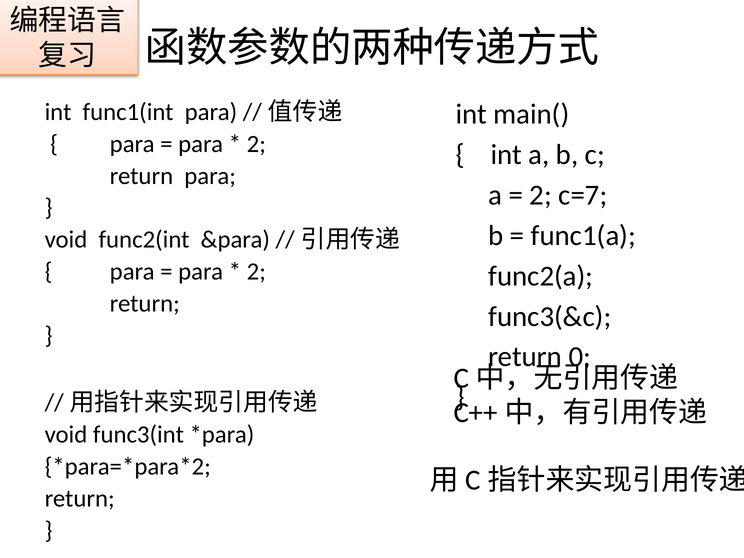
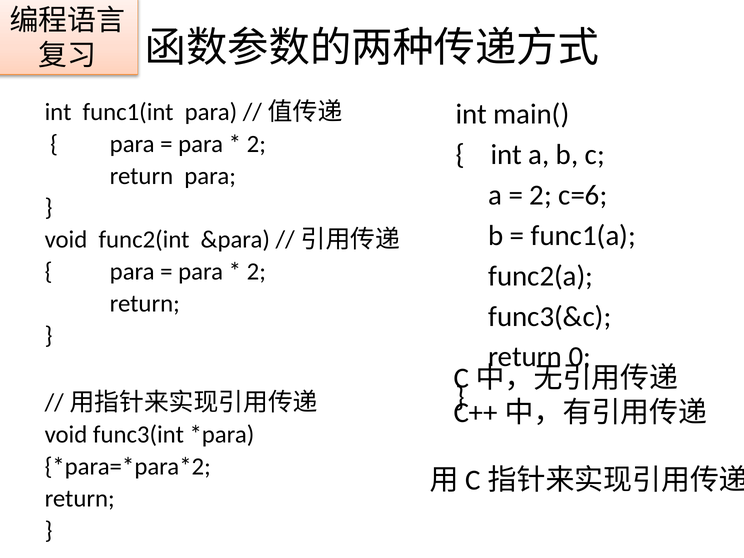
c=7: c=7 -> c=6 (583, 195)
